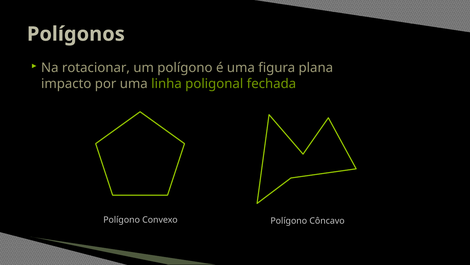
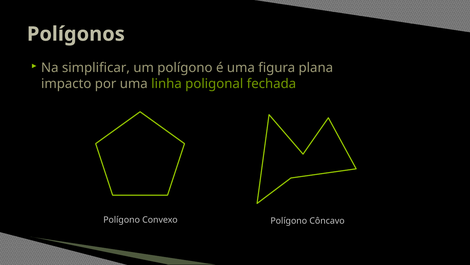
rotacionar: rotacionar -> simplificar (96, 68)
